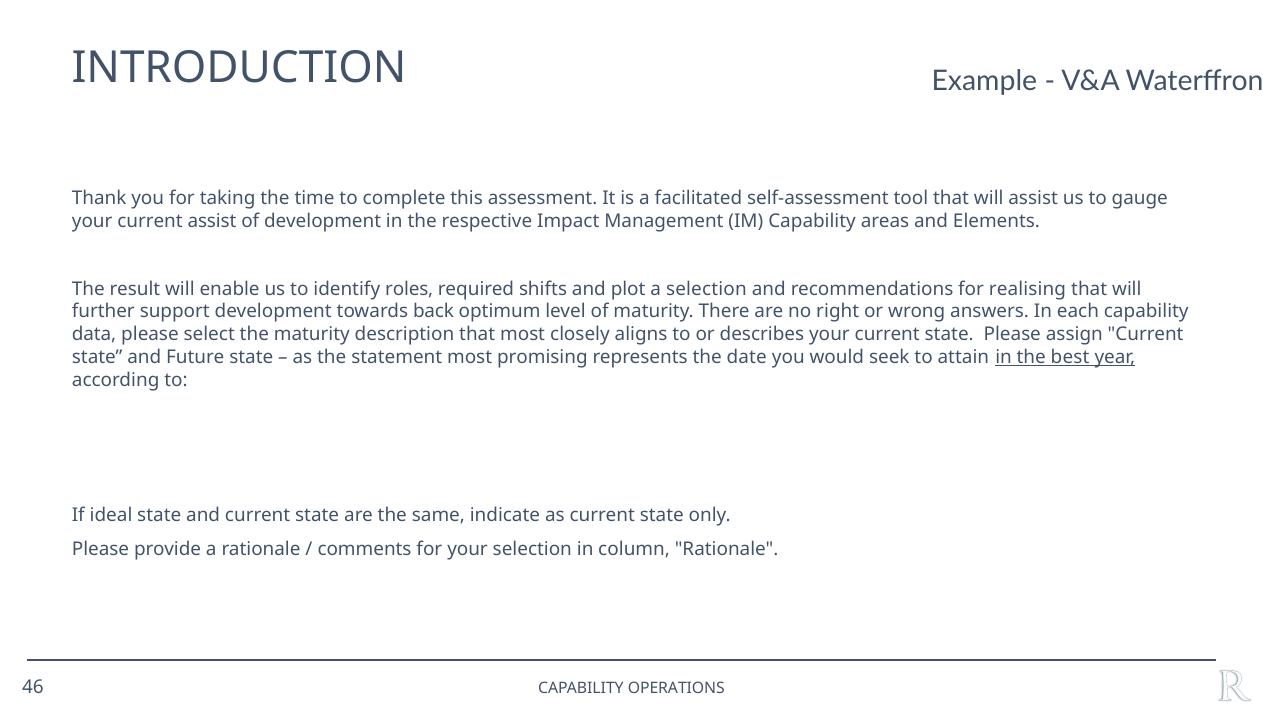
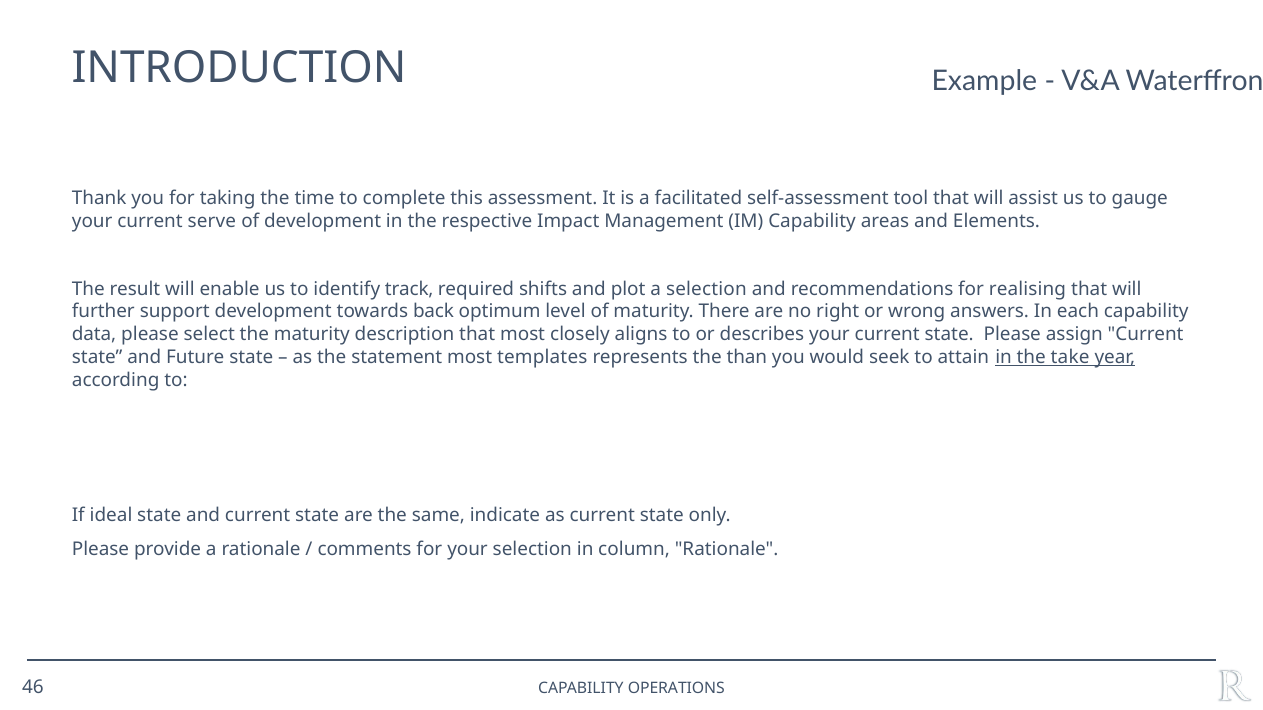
current assist: assist -> serve (212, 221)
roles: roles -> track (409, 289)
promising: promising -> templates (542, 357)
date: date -> than (747, 357)
best: best -> take (1070, 357)
